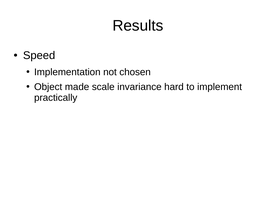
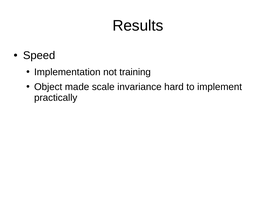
chosen: chosen -> training (135, 72)
